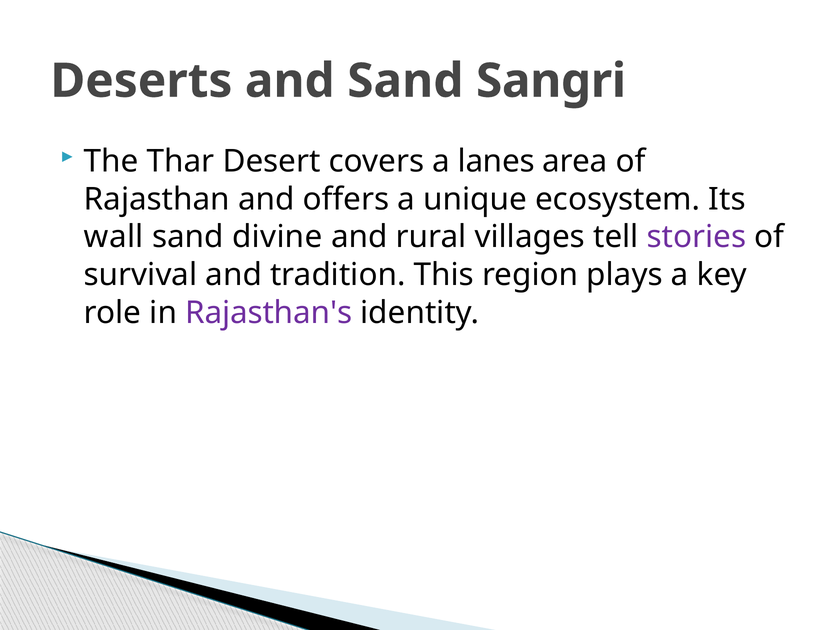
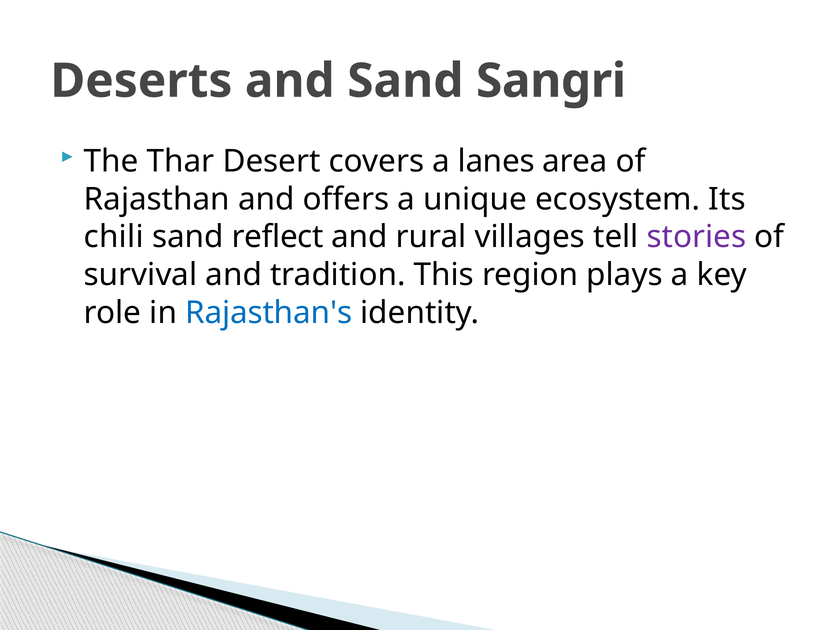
wall: wall -> chili (114, 237)
divine: divine -> reflect (278, 237)
Rajasthan's colour: purple -> blue (269, 313)
